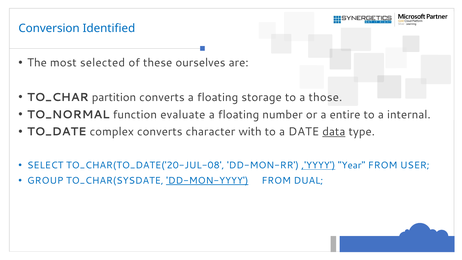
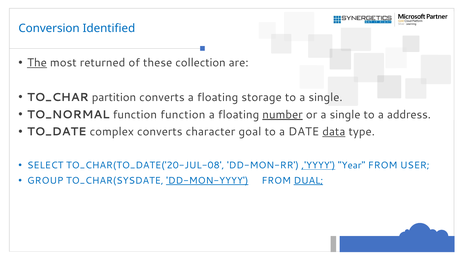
The underline: none -> present (37, 63)
selected: selected -> returned (103, 63)
ourselves: ourselves -> collection (200, 63)
to a those: those -> single (325, 97)
function evaluate: evaluate -> function (183, 114)
number underline: none -> present (283, 114)
or a entire: entire -> single (345, 114)
internal: internal -> address (409, 114)
with: with -> goal (250, 132)
DUAL underline: none -> present (308, 181)
